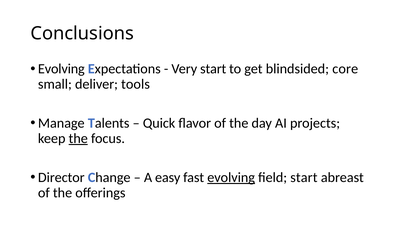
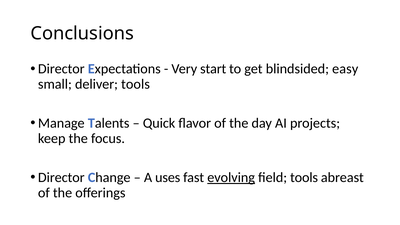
Evolving: Evolving -> Director (61, 69)
core: core -> easy (345, 69)
the underline: present -> none (78, 138)
easy: easy -> uses (168, 177)
field start: start -> tools (304, 177)
